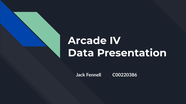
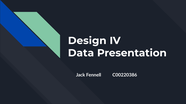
Arcade: Arcade -> Design (87, 41)
